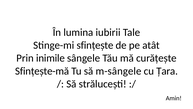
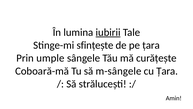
iubirii underline: none -> present (108, 32)
pe atât: atât -> țara (151, 45)
inimile: inimile -> umple (50, 58)
Sfințește-mă: Sfințește-mă -> Coboară-mă (42, 71)
